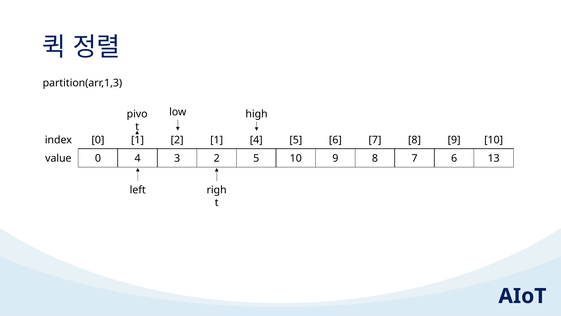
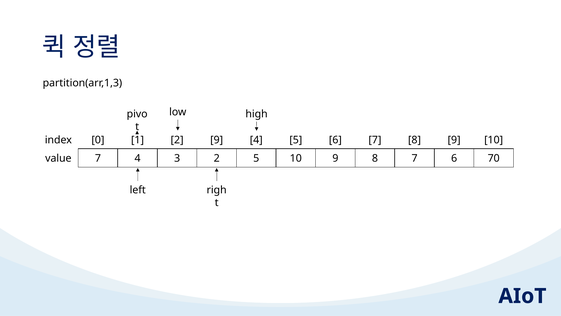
2 1: 1 -> 9 (217, 140)
value 0: 0 -> 7 (98, 158)
13: 13 -> 70 (494, 158)
